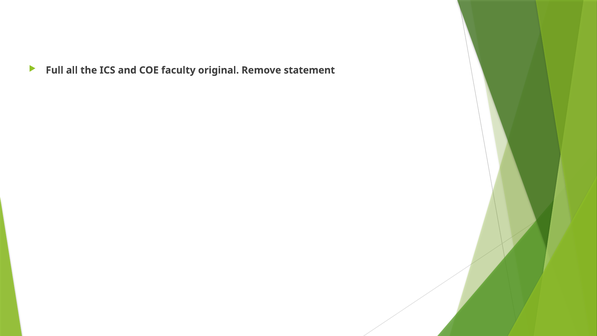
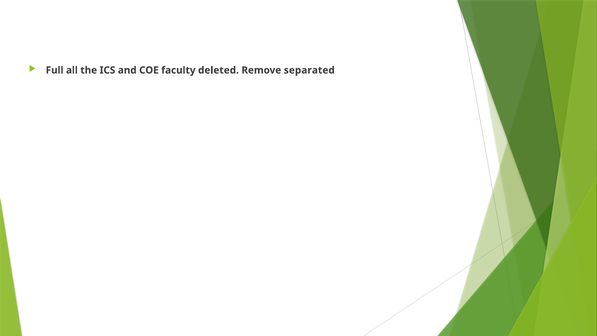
original: original -> deleted (218, 70)
statement: statement -> separated (309, 70)
